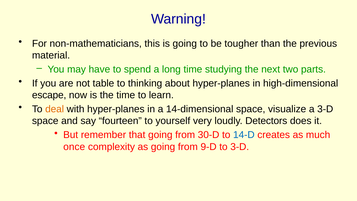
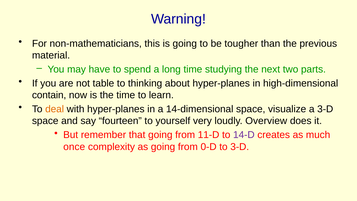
escape: escape -> contain (49, 95)
Detectors: Detectors -> Overview (266, 121)
30-D: 30-D -> 11-D (209, 135)
14-D colour: blue -> purple (244, 135)
9-D: 9-D -> 0-D (209, 147)
